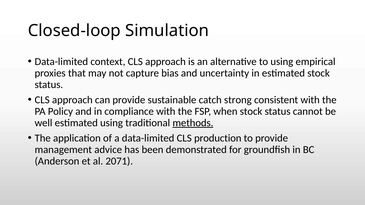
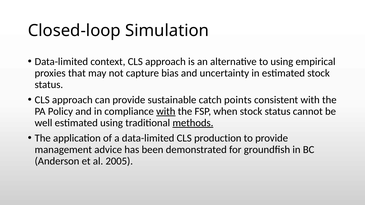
strong: strong -> points (238, 100)
with underline: none -> present (166, 112)
2071: 2071 -> 2005 (119, 161)
